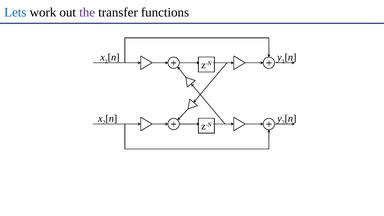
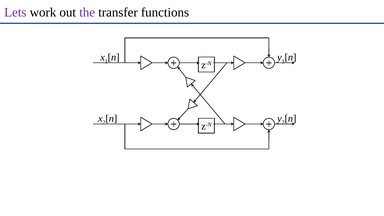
Lets colour: blue -> purple (15, 12)
